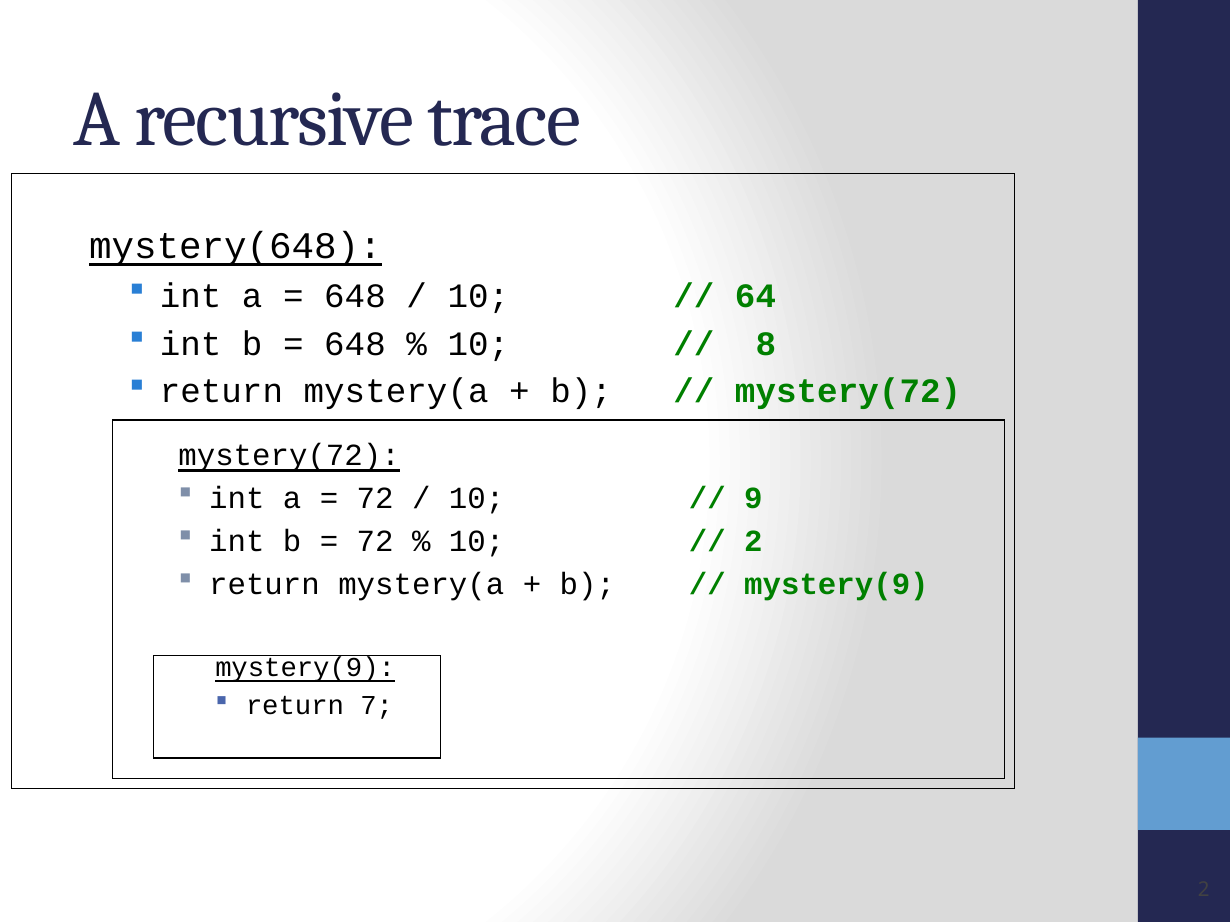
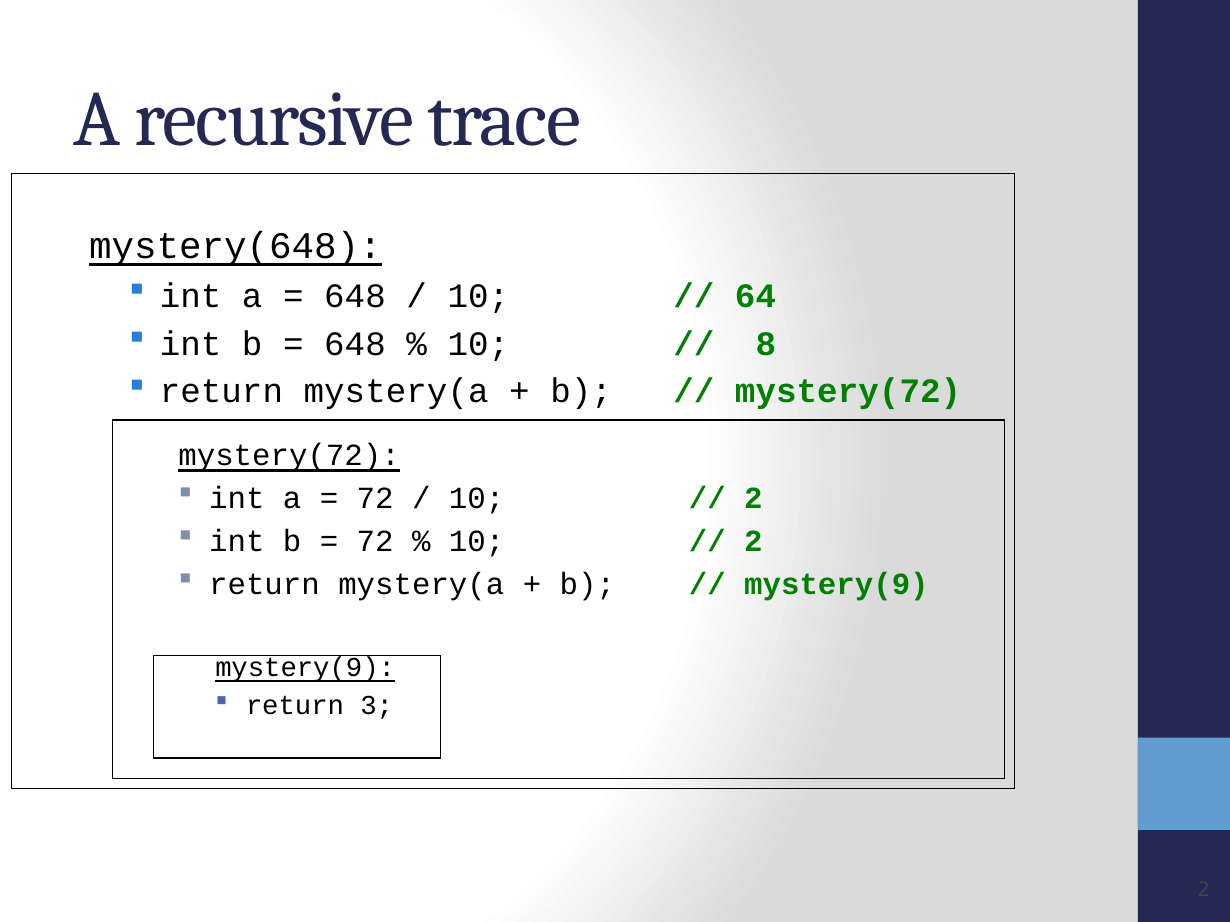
9: 9 -> 2 (753, 499)
7: 7 -> 3 (377, 706)
